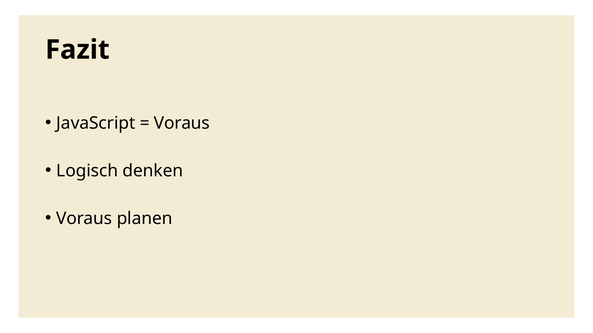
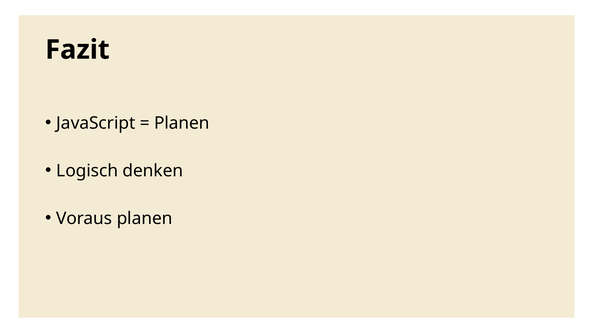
Voraus: Voraus -> Planen (182, 123)
